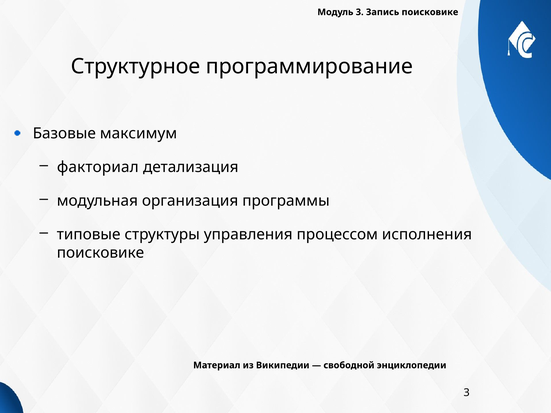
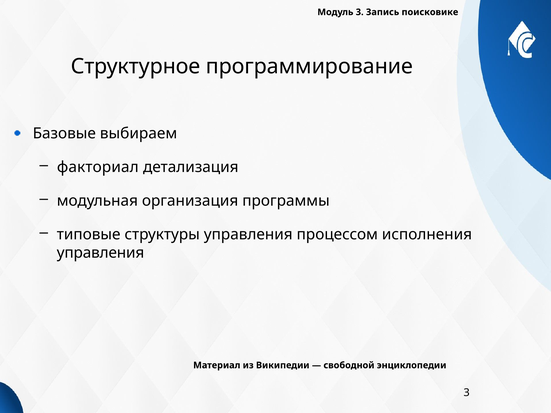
максимум: максимум -> выбираем (139, 134)
поисковике: поисковике -> управления (101, 253)
